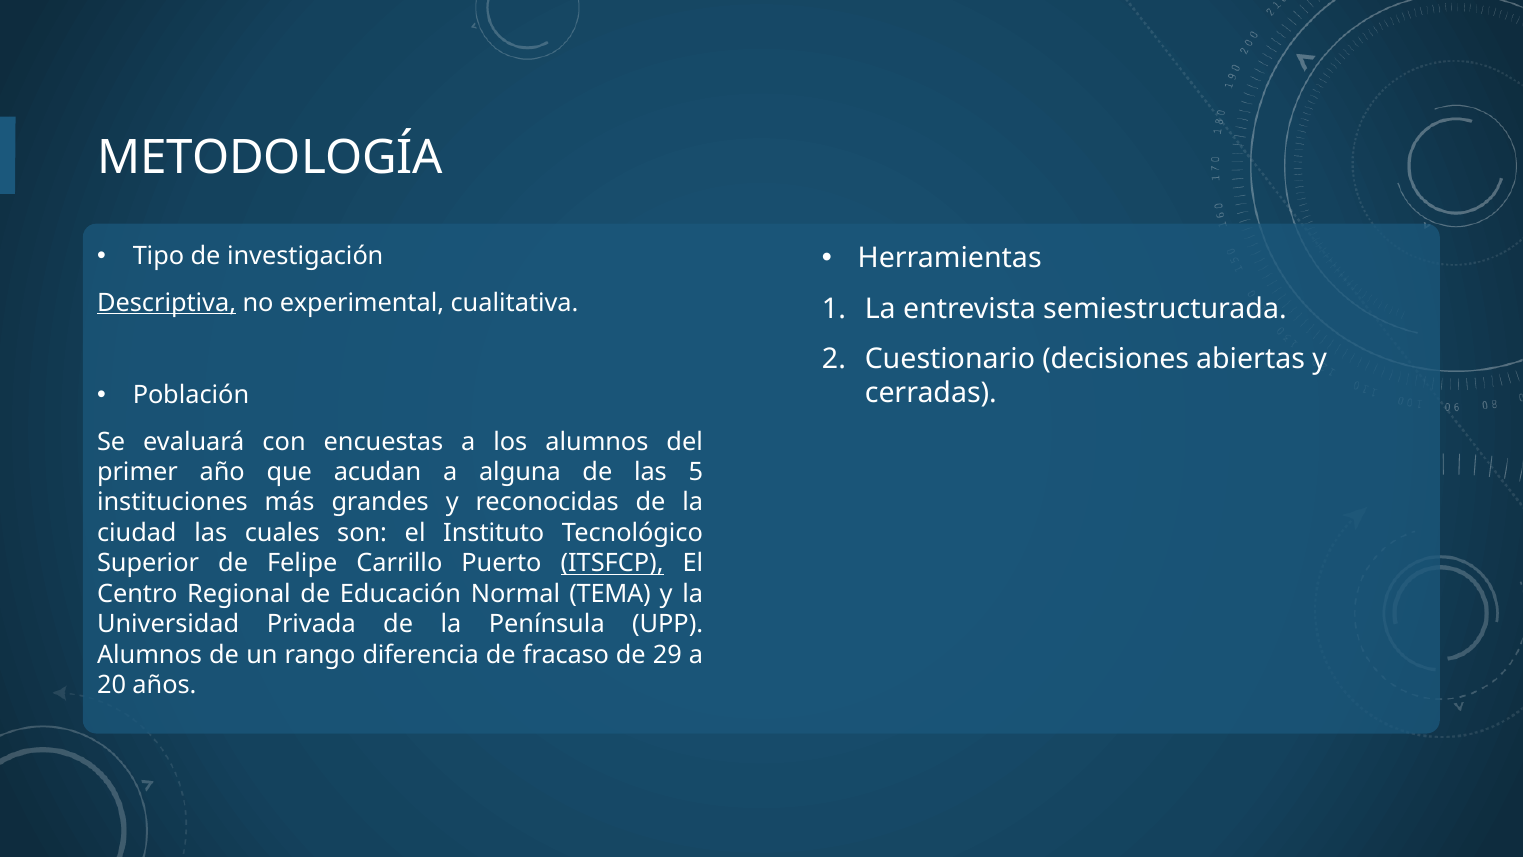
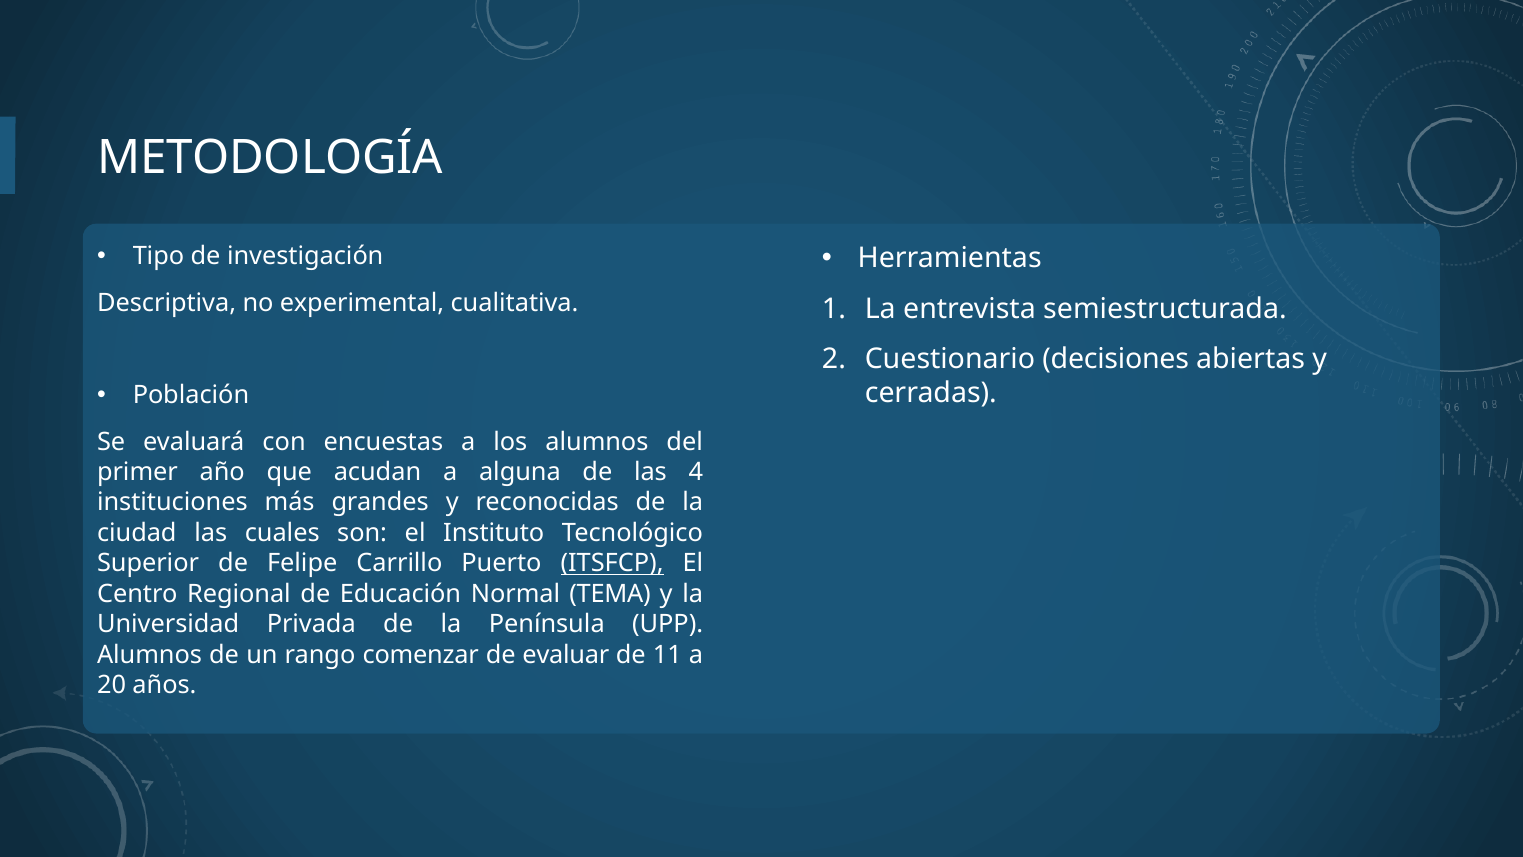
Descriptiva underline: present -> none (167, 303)
5: 5 -> 4 (696, 472)
diferencia: diferencia -> comenzar (421, 655)
fracaso: fracaso -> evaluar (566, 655)
29: 29 -> 11 (667, 655)
